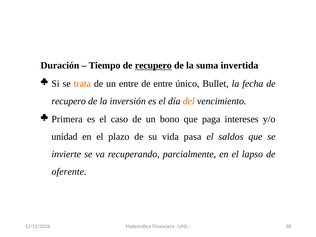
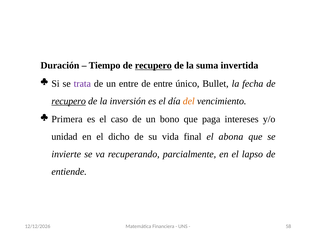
trata colour: orange -> purple (82, 84)
recupero underline: none -> present (69, 101)
plazo: plazo -> dicho (119, 137)
pasa: pasa -> final (193, 137)
saldos: saldos -> abona (231, 137)
oferente: oferente -> entiende (69, 172)
